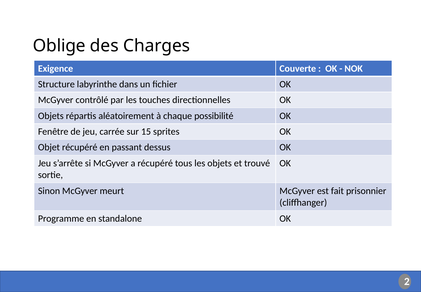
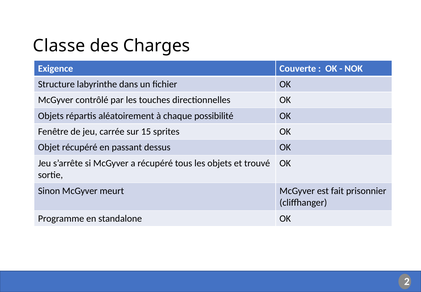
Oblige: Oblige -> Classe (59, 46)
